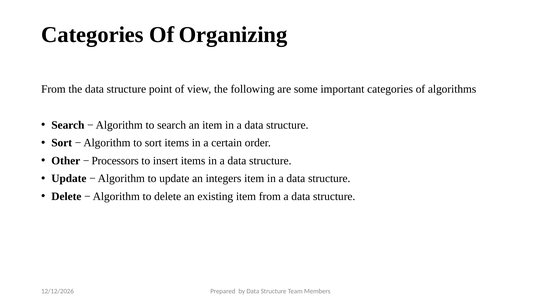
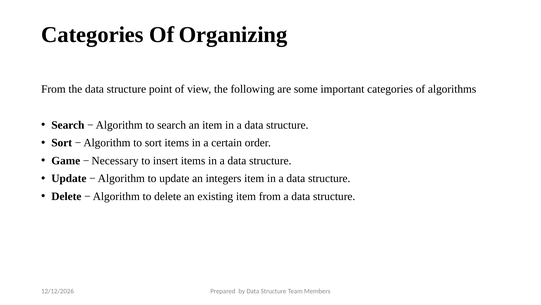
Other: Other -> Game (66, 160)
Processors: Processors -> Necessary (115, 160)
